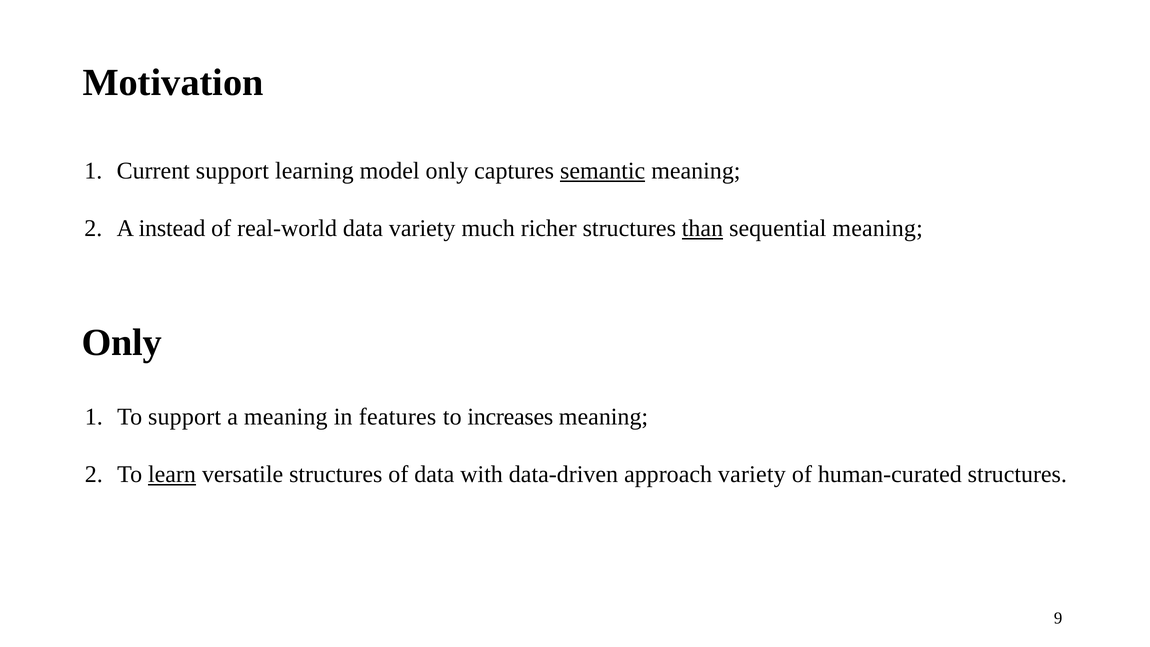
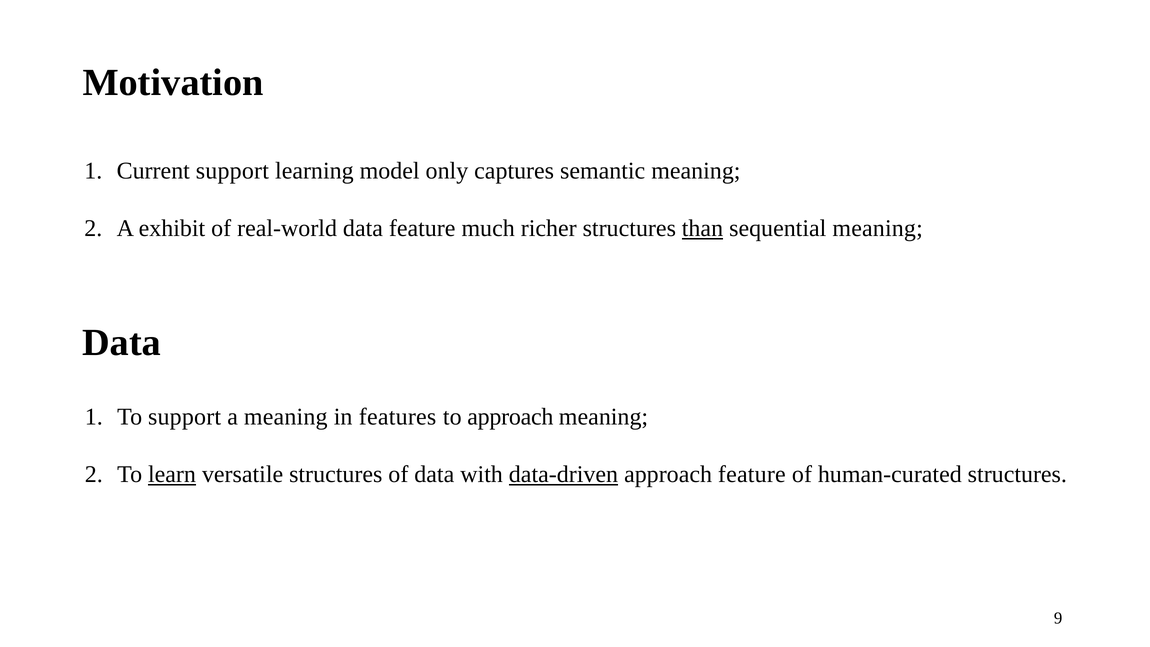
semantic underline: present -> none (603, 171)
instead: instead -> exhibit (172, 228)
data variety: variety -> feature (422, 228)
Only: Only -> Data (122, 342)
to increases: increases -> approach (510, 417)
data-driven underline: none -> present (563, 474)
approach variety: variety -> feature (752, 474)
